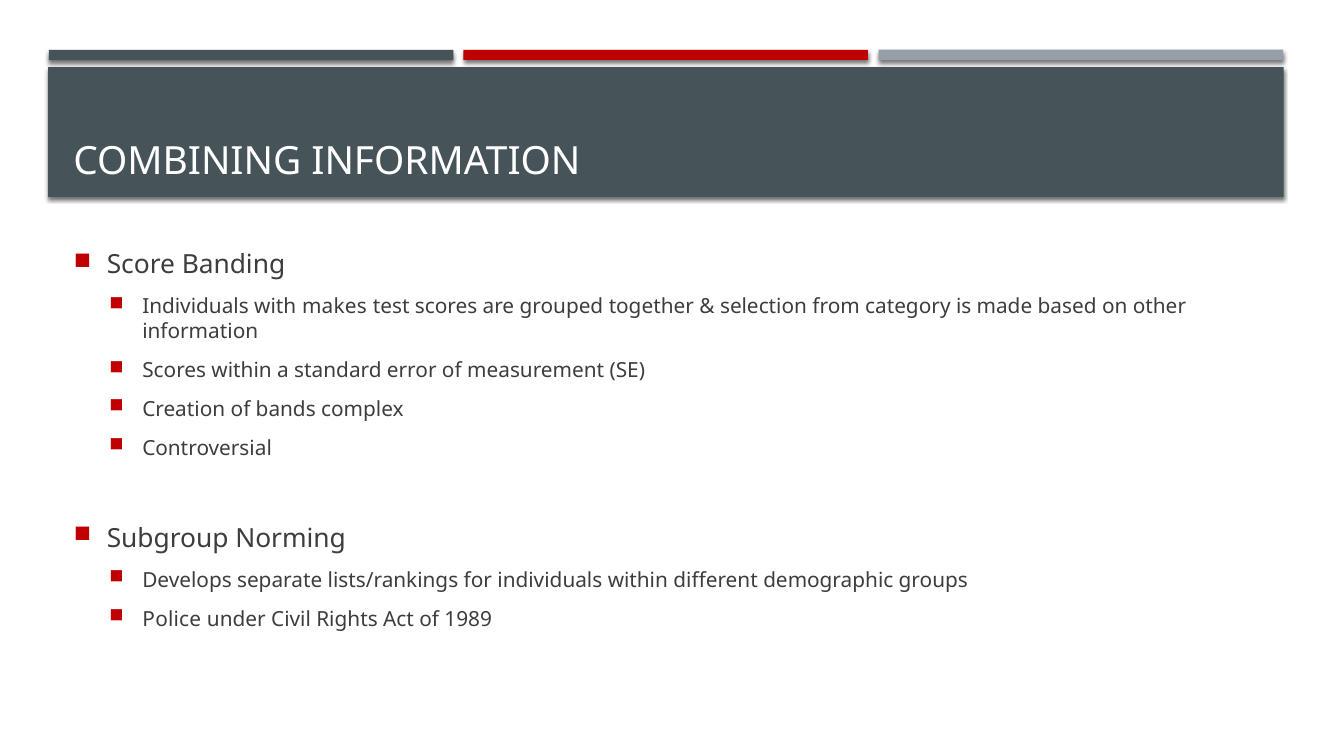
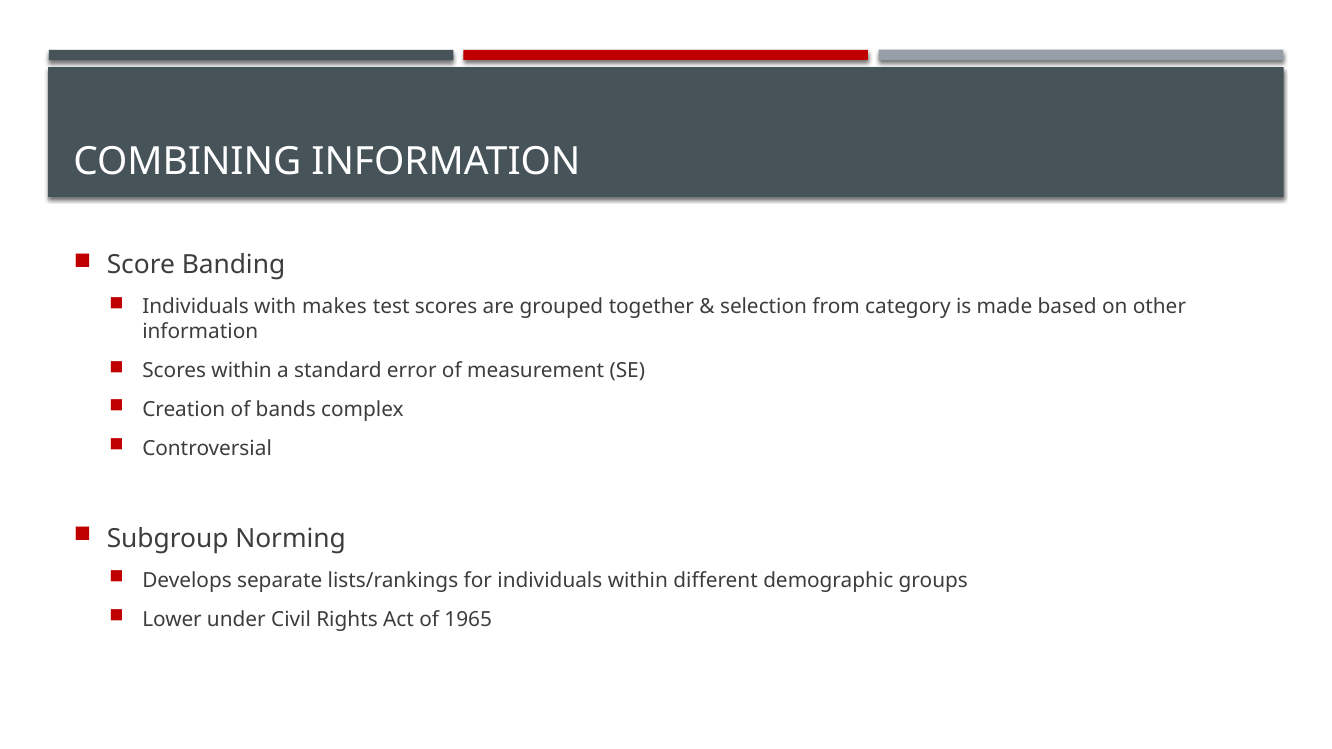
Police: Police -> Lower (172, 620)
1989: 1989 -> 1965 (468, 620)
